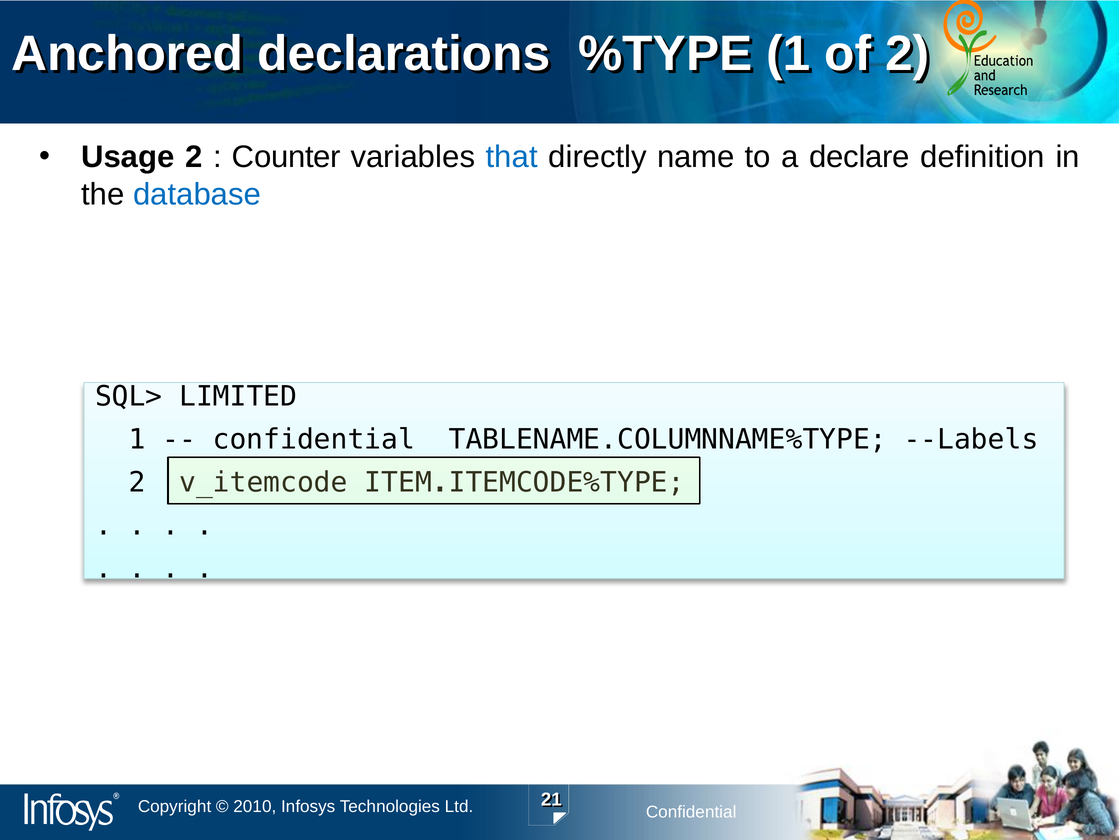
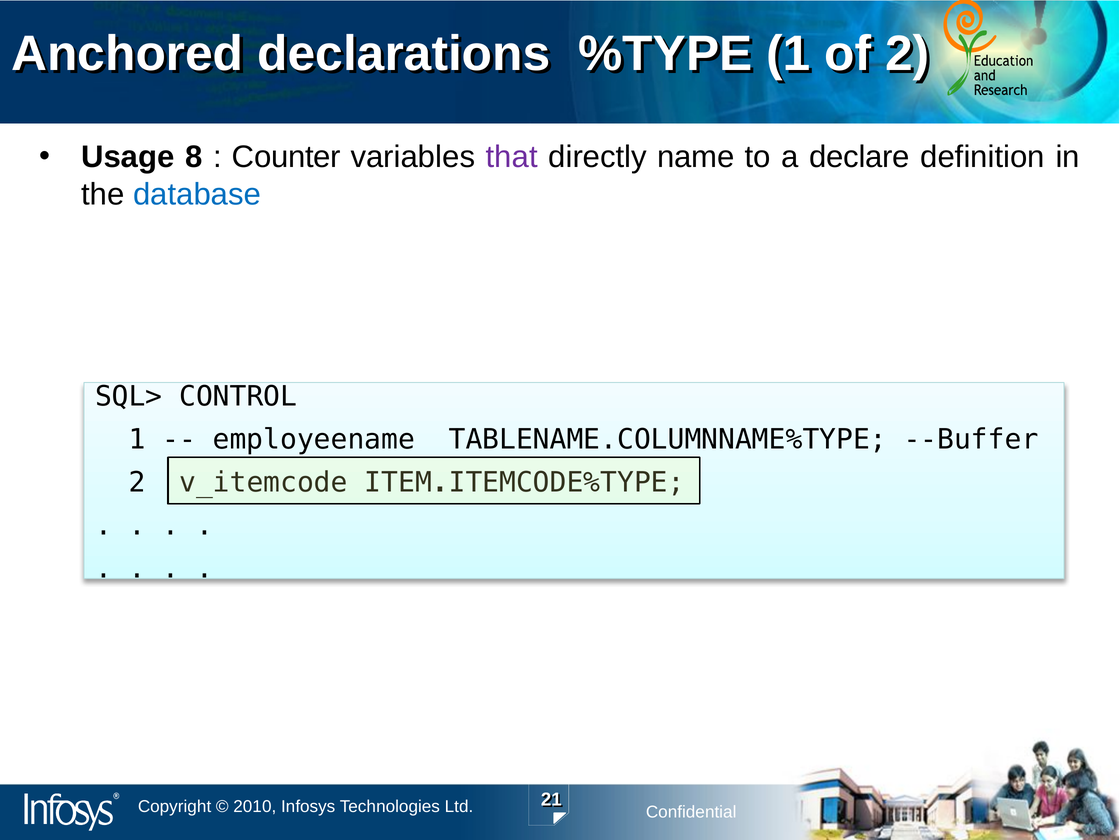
Usage 2: 2 -> 8 (194, 157)
that colour: blue -> purple (512, 157)
LIMITED: LIMITED -> CONTROL (238, 397)
confidential: confidential -> employeename (314, 440)
--Labels: --Labels -> --Buffer (971, 440)
